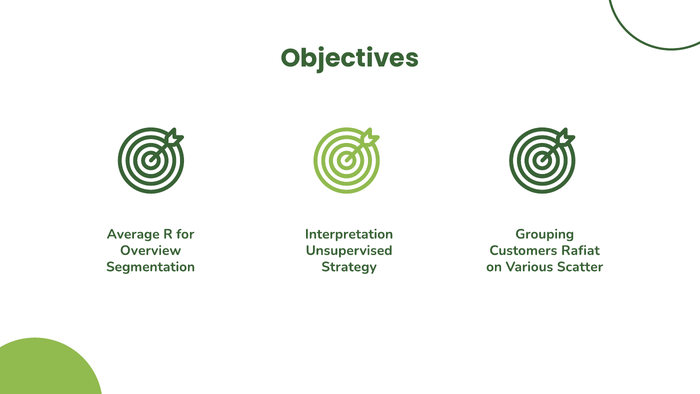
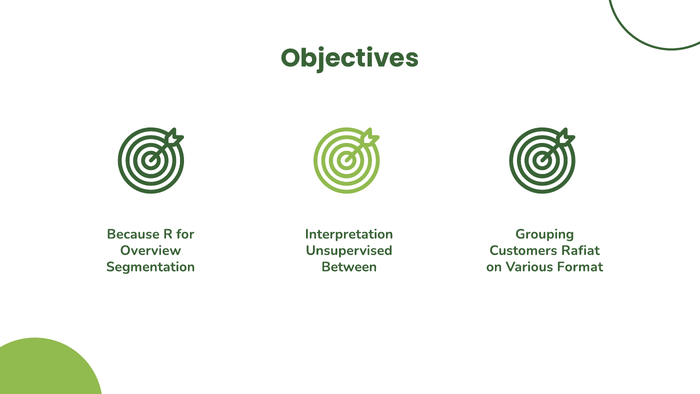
Average: Average -> Because (133, 234)
Strategy: Strategy -> Between (349, 267)
Scatter: Scatter -> Format (580, 267)
